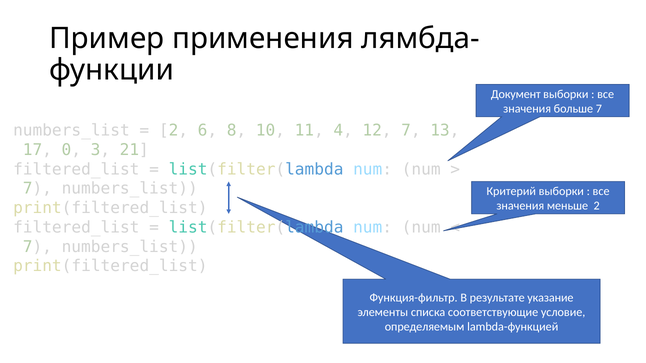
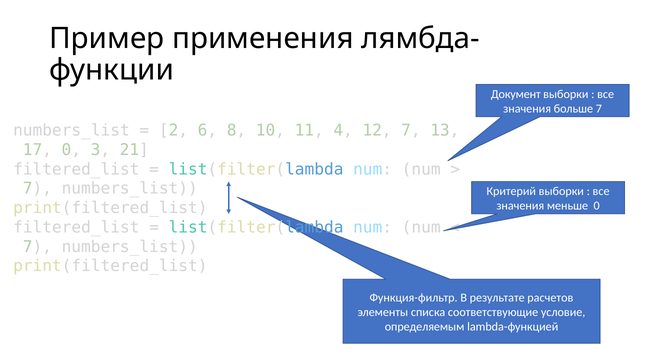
меньше 2: 2 -> 0 (597, 206)
указание: указание -> расчетов (550, 298)
